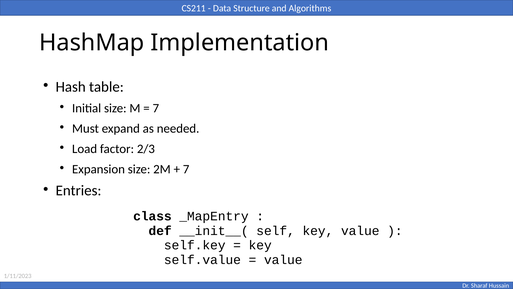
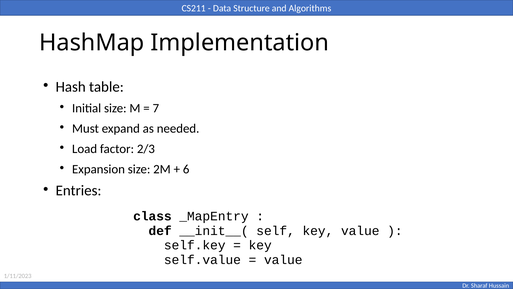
7: 7 -> 6 (186, 169)
